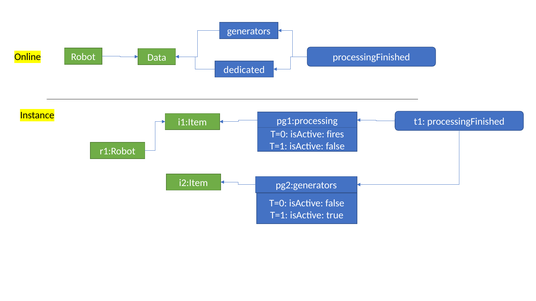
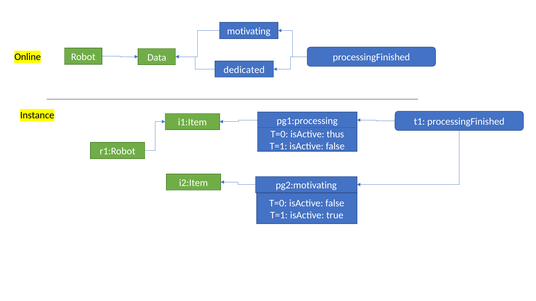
generators: generators -> motivating (249, 31)
fires: fires -> thus (335, 134)
pg2:generators: pg2:generators -> pg2:motivating (306, 186)
